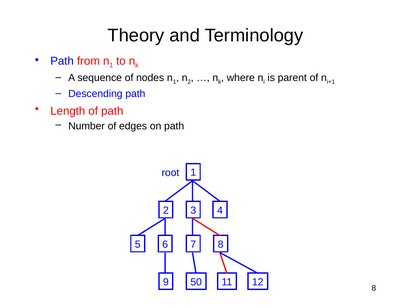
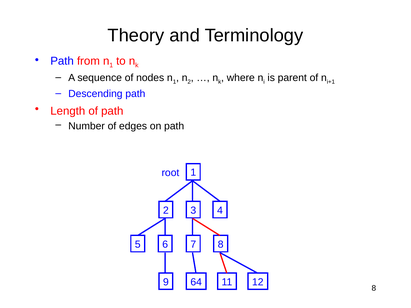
50: 50 -> 64 (196, 282)
